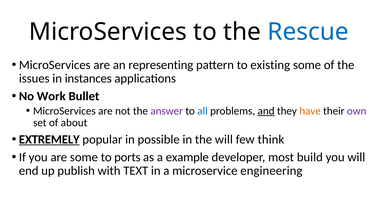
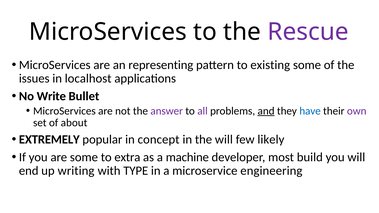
Rescue colour: blue -> purple (308, 32)
instances: instances -> localhost (88, 79)
Work: Work -> Write (51, 96)
all colour: blue -> purple (202, 111)
have colour: orange -> blue (310, 111)
EXTREMELY underline: present -> none (49, 140)
possible: possible -> concept (159, 140)
think: think -> likely (271, 140)
ports: ports -> extra (127, 157)
example: example -> machine (187, 157)
publish: publish -> writing (76, 171)
TEXT: TEXT -> TYPE (136, 171)
